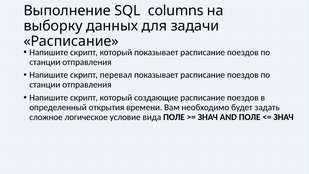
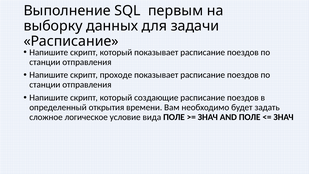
columns: columns -> первым (176, 11)
перевал: перевал -> проходе (116, 75)
